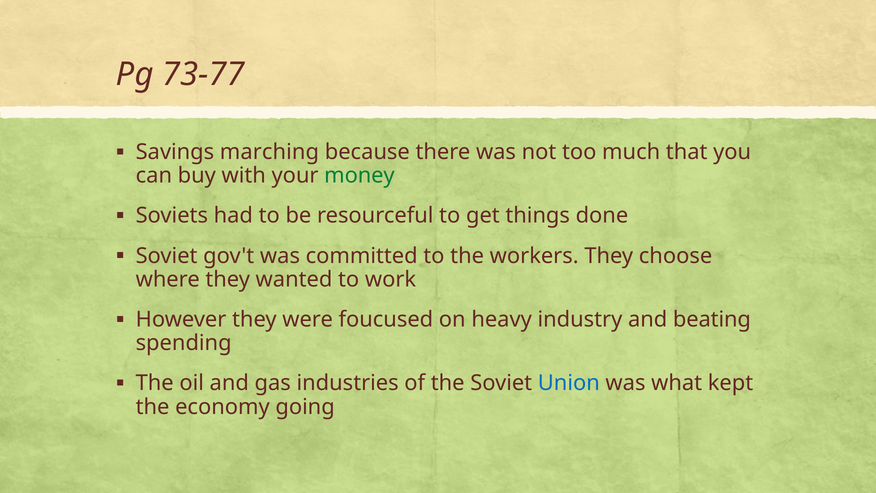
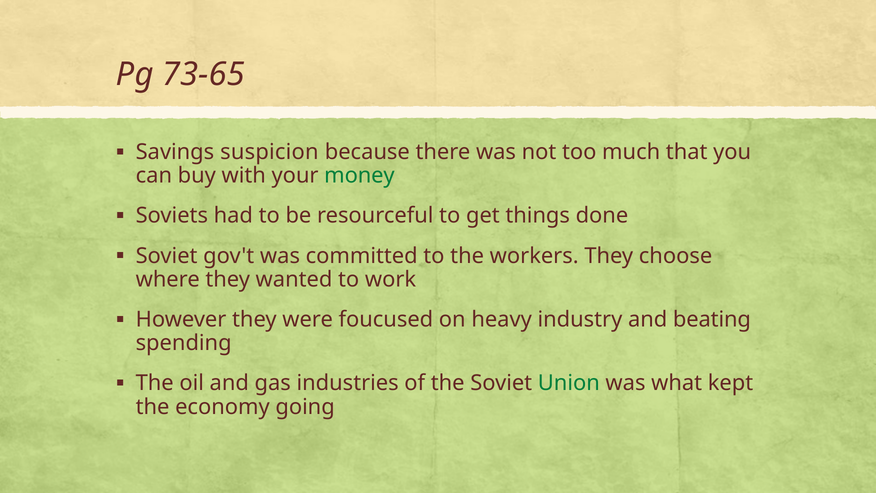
73-77: 73-77 -> 73-65 (203, 75)
marching: marching -> suspicion (269, 152)
Union colour: blue -> green (569, 383)
